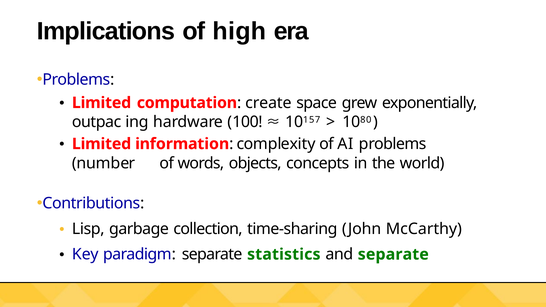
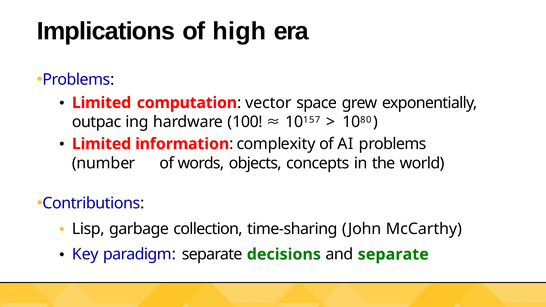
create: create -> vector (268, 103)
statistics: statistics -> decisions (284, 254)
